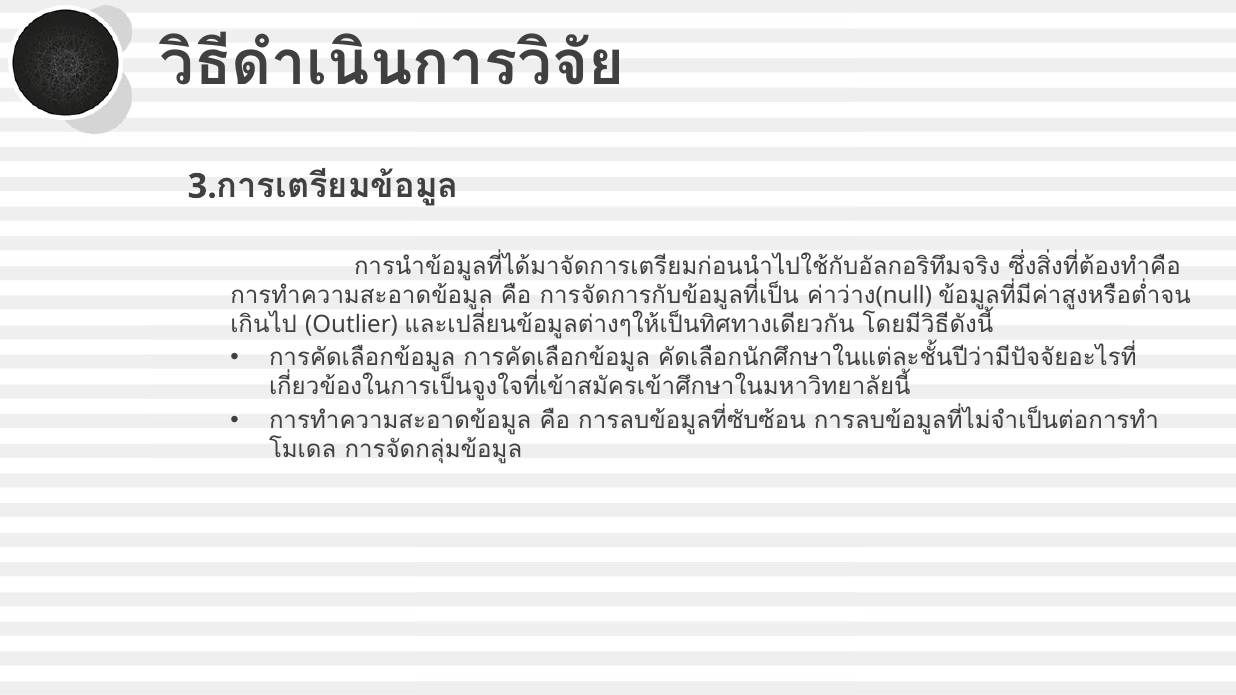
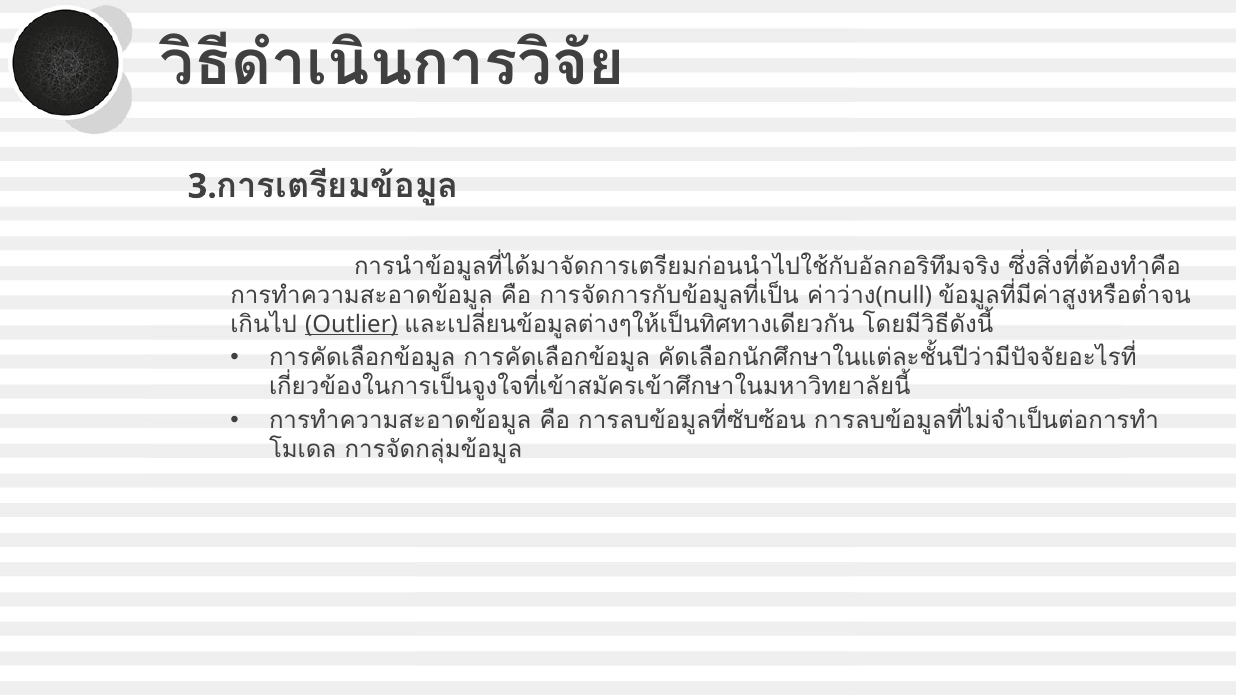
Outlier underline: none -> present (352, 324)
